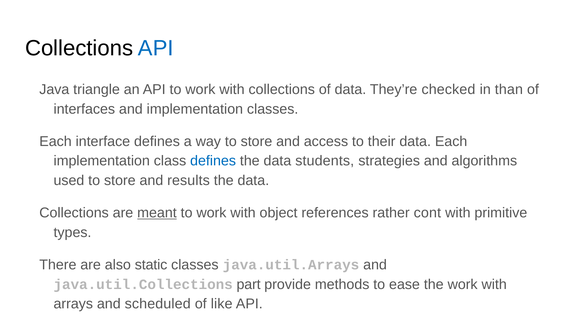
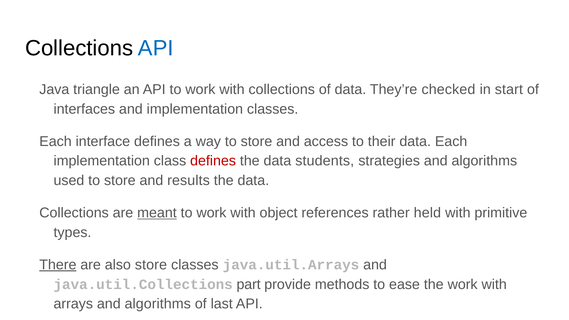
than: than -> start (509, 89)
defines colour: blue -> red (213, 161)
cont: cont -> held (427, 213)
There underline: none -> present (58, 265)
also static: static -> store (151, 265)
arrays and scheduled: scheduled -> algorithms (158, 304)
like: like -> last (222, 304)
